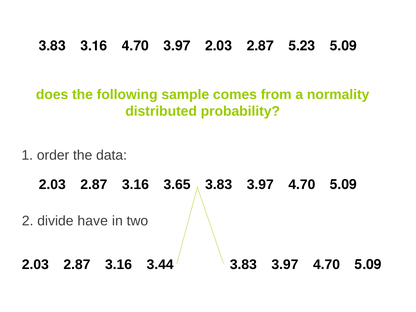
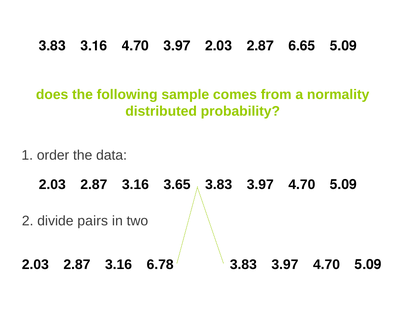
5.23: 5.23 -> 6.65 (302, 46)
have: have -> pairs (93, 221)
3.44: 3.44 -> 6.78 (160, 265)
